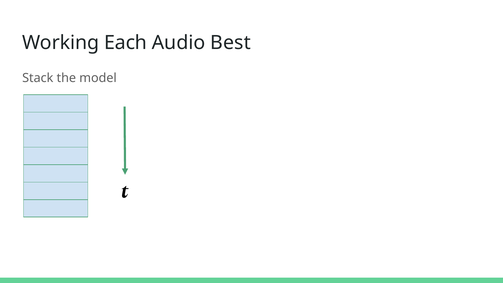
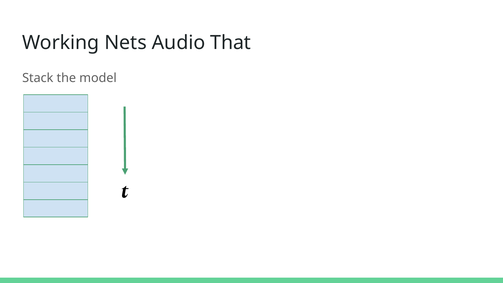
Each: Each -> Nets (126, 43)
Best: Best -> That (231, 43)
